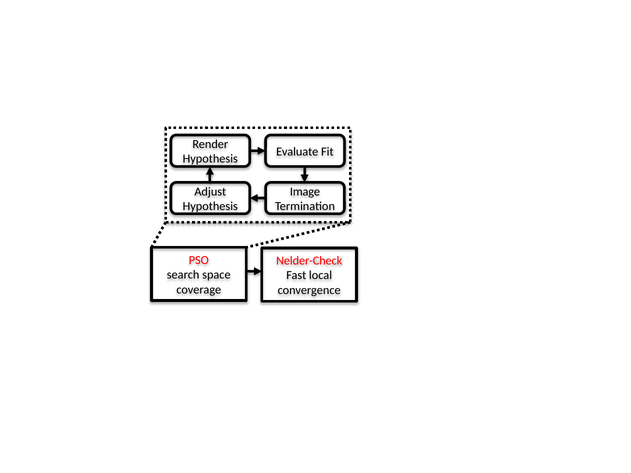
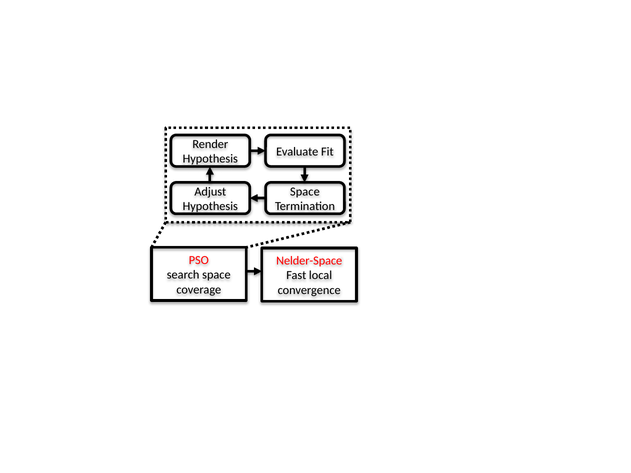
Image: Image -> Space (305, 192)
Nelder-Check: Nelder-Check -> Nelder-Space (309, 261)
